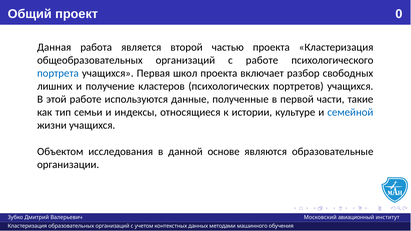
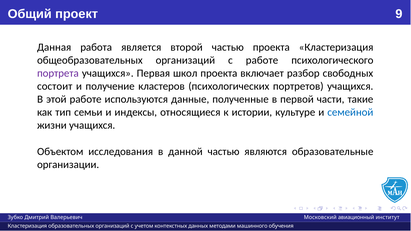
0: 0 -> 9 (399, 14)
портрета colour: blue -> purple (58, 73)
лишних: лишних -> состоит (55, 86)
данной основе: основе -> частью (224, 152)
